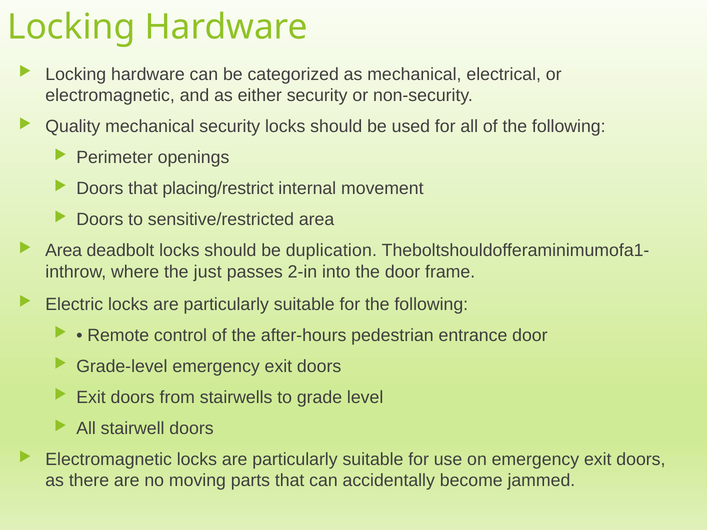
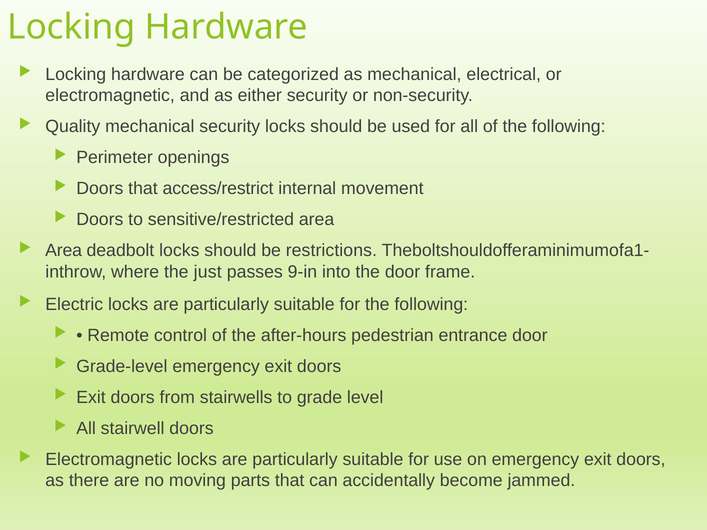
placing/restrict: placing/restrict -> access/restrict (218, 189)
duplication: duplication -> restrictions (331, 251)
2-in: 2-in -> 9-in (302, 272)
